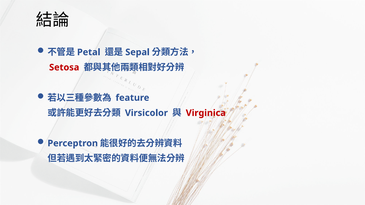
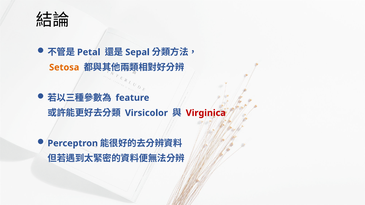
Setosa colour: red -> orange (64, 67)
